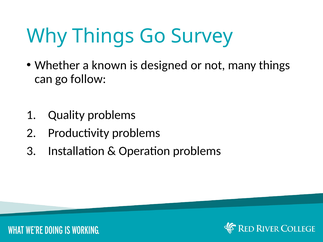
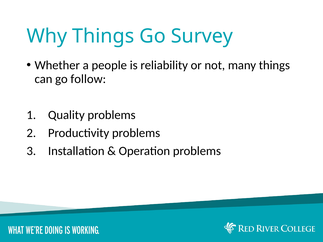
known: known -> people (109, 65)
designed: designed -> reliability (164, 65)
